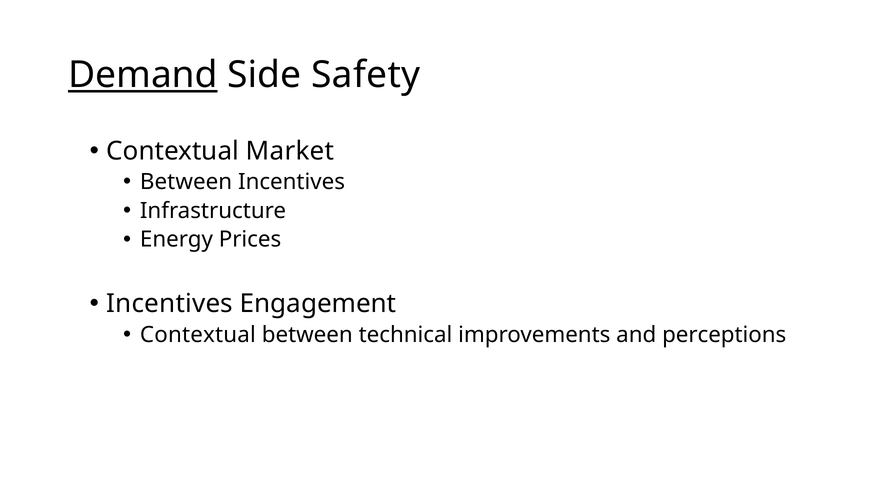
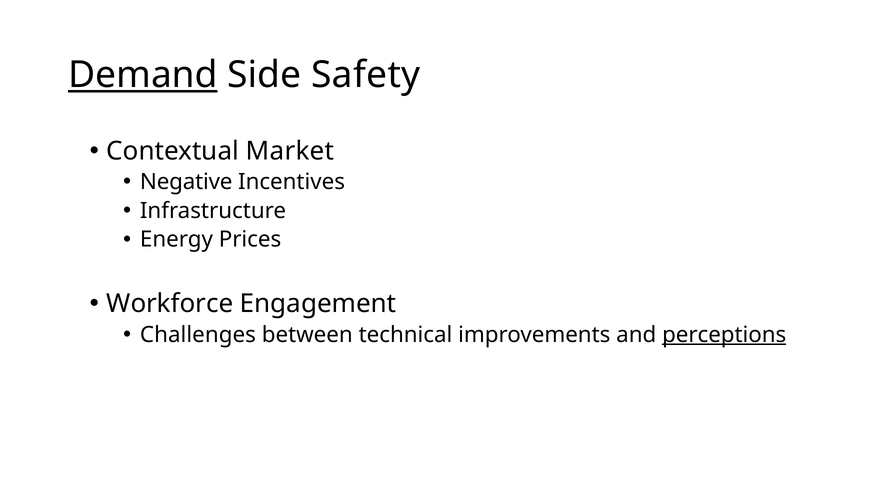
Between: Between -> Negative (186, 182)
Incentives: Incentives -> Workforce (170, 304)
Contextual: Contextual -> Challenges (198, 335)
perceptions underline: none -> present (724, 335)
